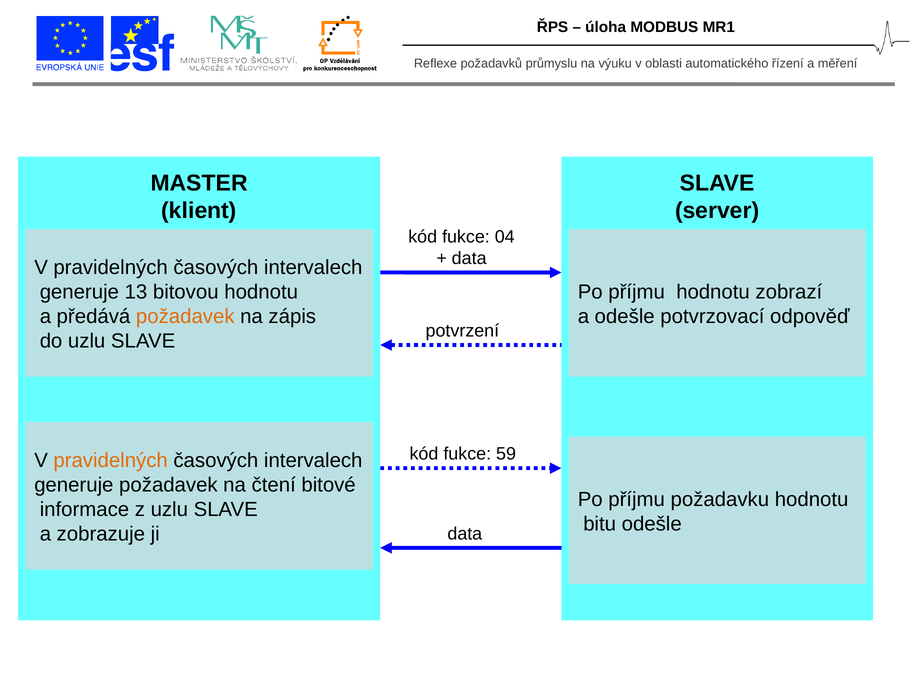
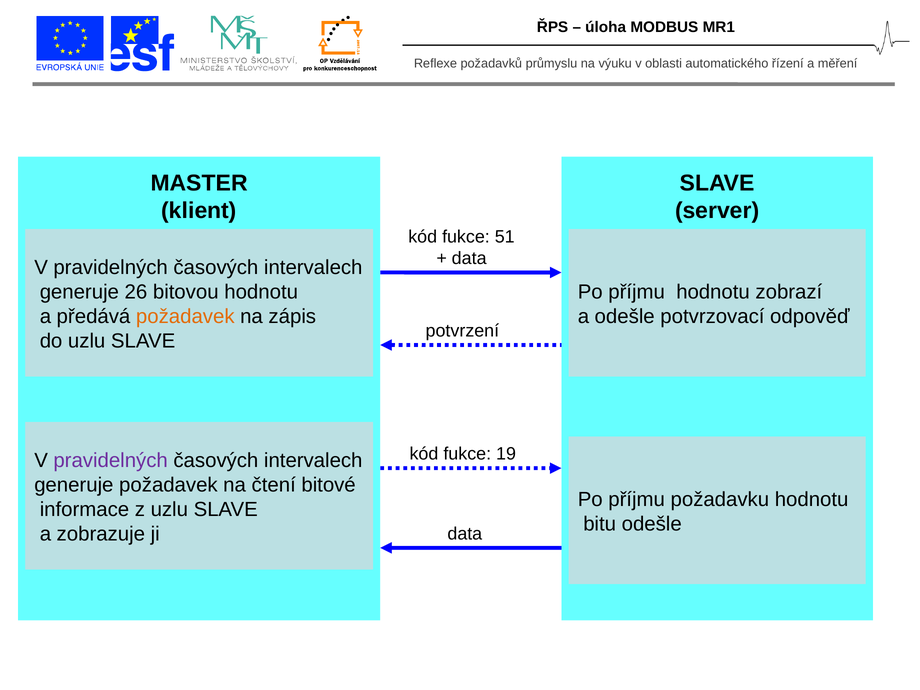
04: 04 -> 51 (505, 237)
13: 13 -> 26 (136, 292)
59: 59 -> 19 (506, 454)
pravidelných colour: orange -> purple (111, 460)
